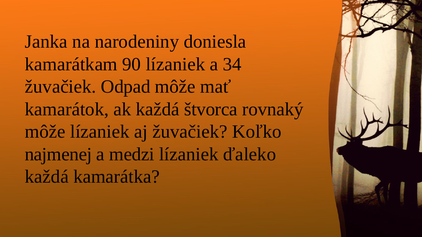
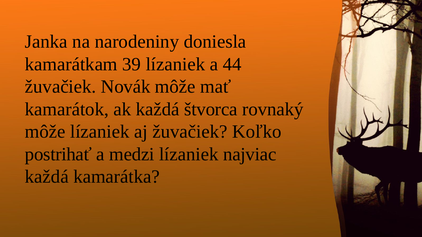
90: 90 -> 39 (132, 64)
34: 34 -> 44 (232, 64)
Odpad: Odpad -> Novák (126, 87)
najmenej: najmenej -> postrihať (58, 154)
ďaleko: ďaleko -> najviac (250, 154)
